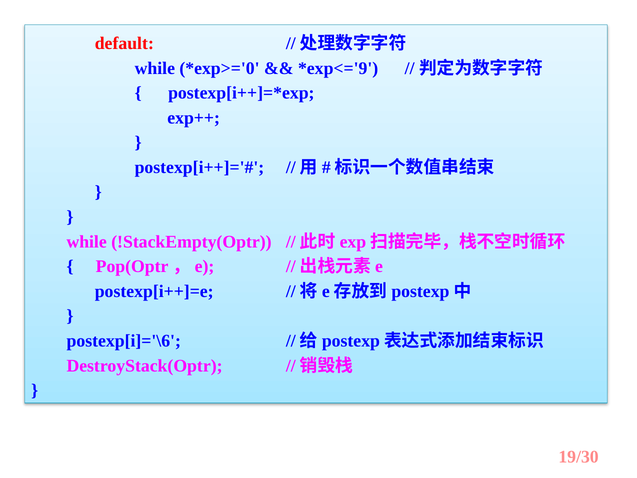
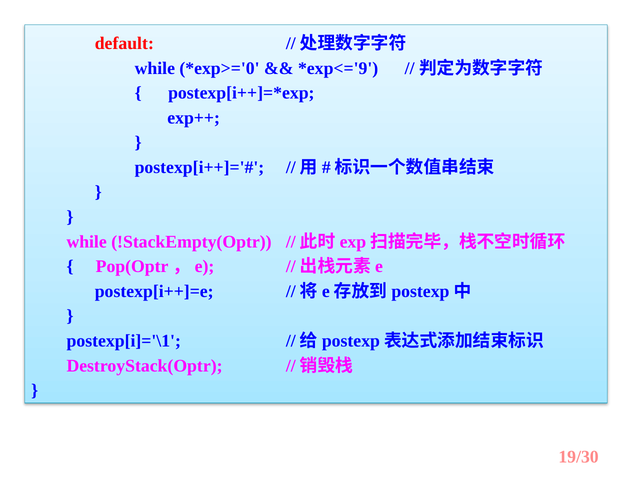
postexp[i]='\6: postexp[i]='\6 -> postexp[i]='\1 (124, 341)
